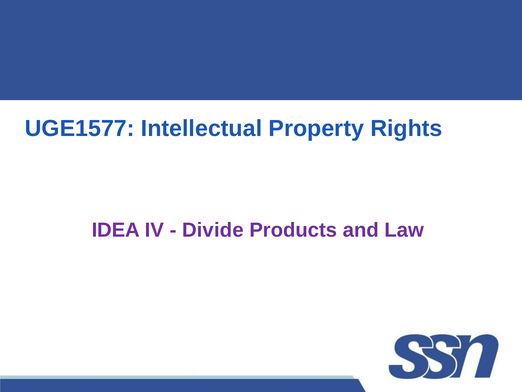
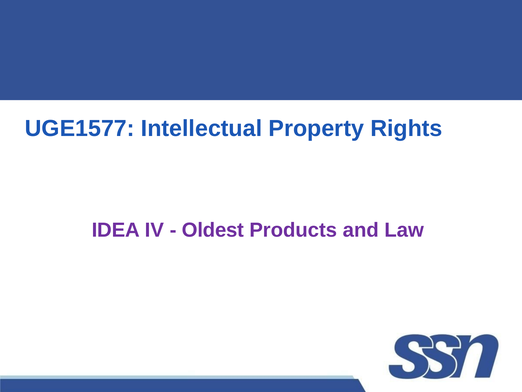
Divide: Divide -> Oldest (213, 230)
